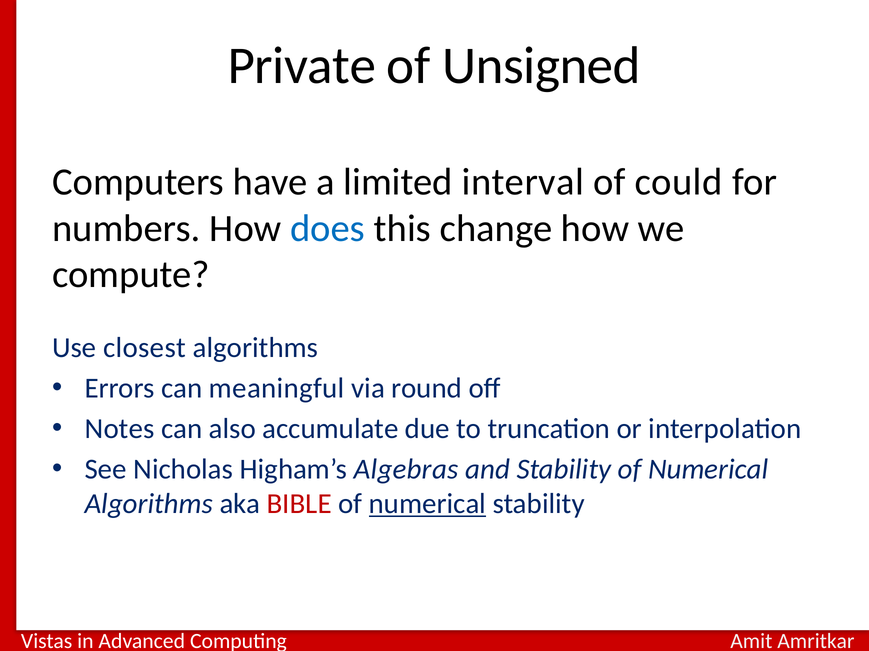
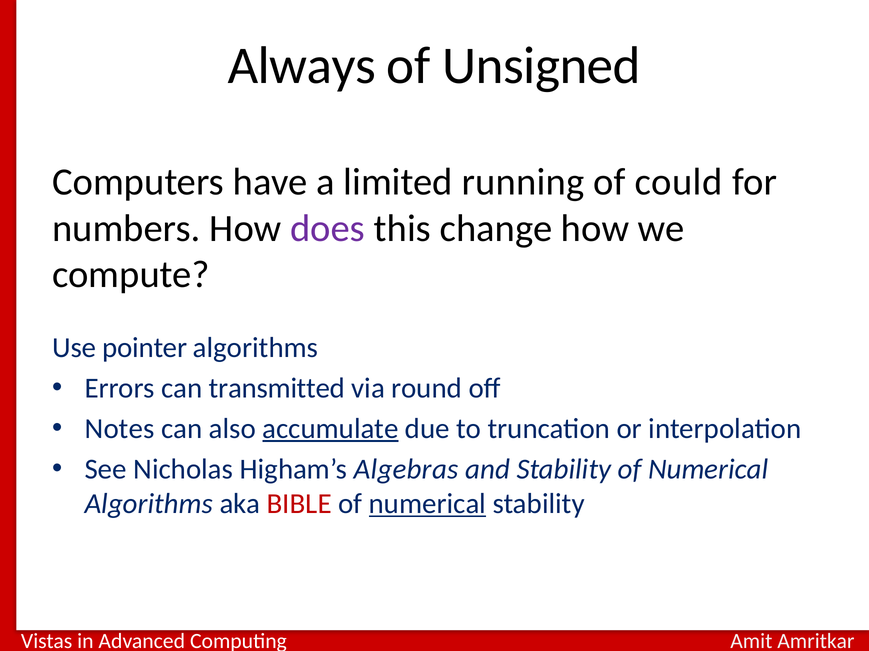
Private: Private -> Always (302, 66)
interval: interval -> running (523, 182)
does colour: blue -> purple (328, 229)
closest: closest -> pointer (145, 348)
meaningful: meaningful -> transmitted (277, 389)
accumulate underline: none -> present (331, 429)
